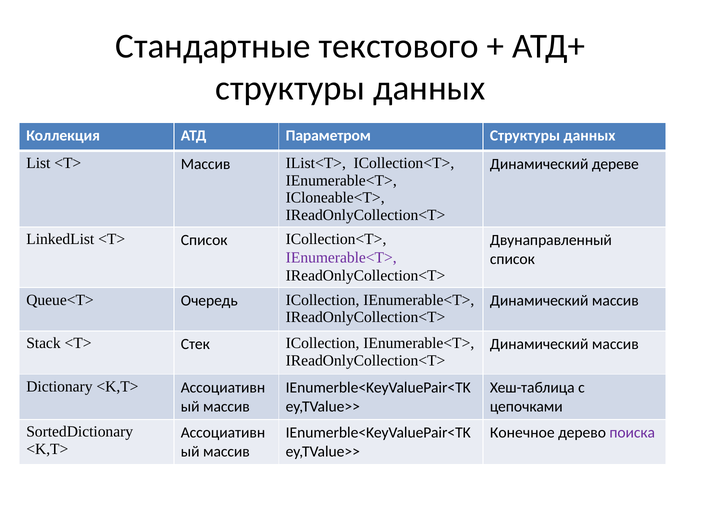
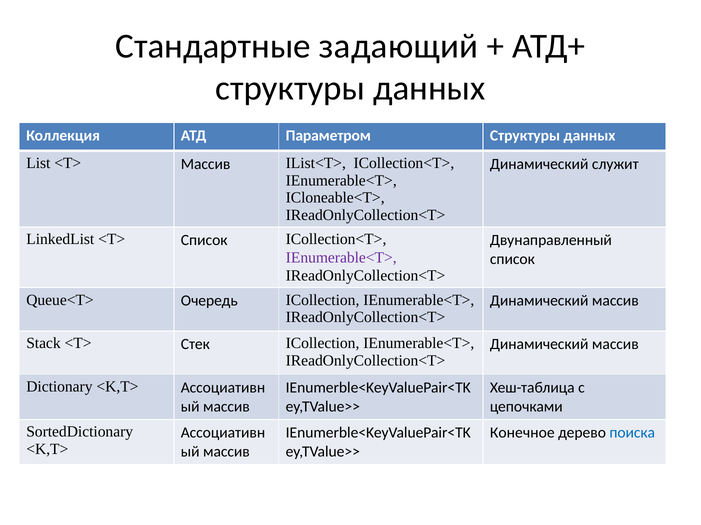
текстового: текстового -> задающий (399, 46)
дереве: дереве -> служит (615, 164)
поиска colour: purple -> blue (632, 433)
